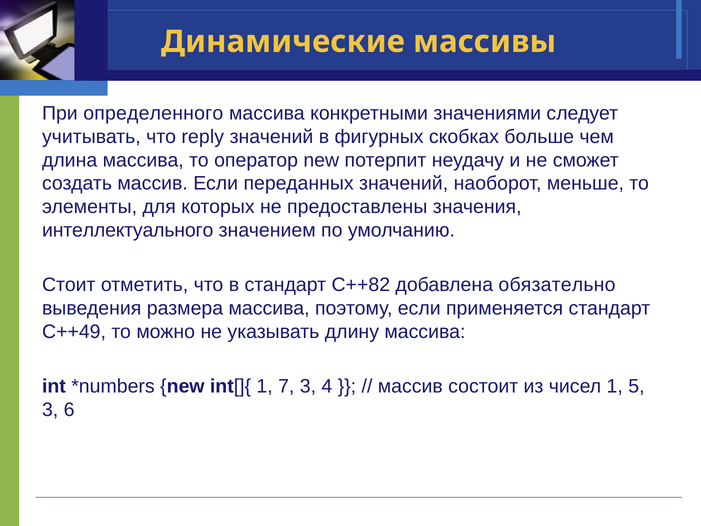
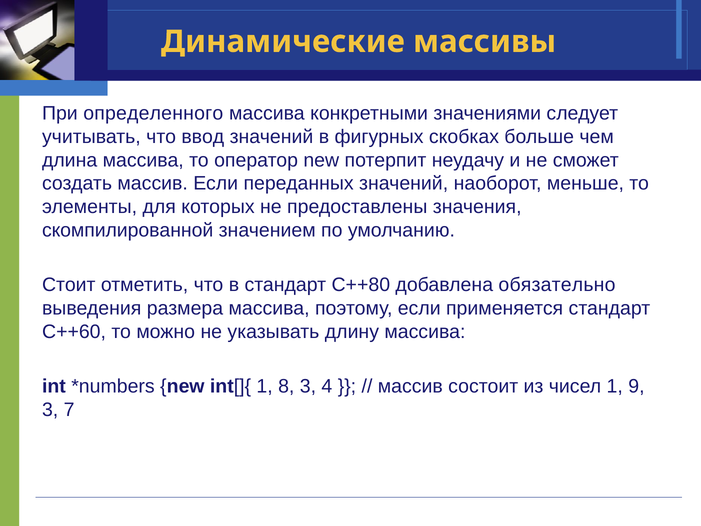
reply: reply -> ввод (203, 137)
интеллектуального: интеллектуального -> скомпилированной (128, 230)
С++82: С++82 -> С++80 (361, 285)
С++49: С++49 -> С++60 (74, 331)
7: 7 -> 8 (286, 386)
5: 5 -> 9 (636, 386)
6: 6 -> 7 (69, 409)
